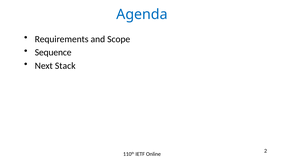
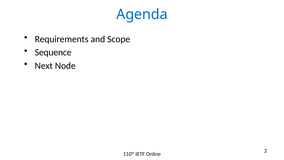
Stack: Stack -> Node (65, 66)
